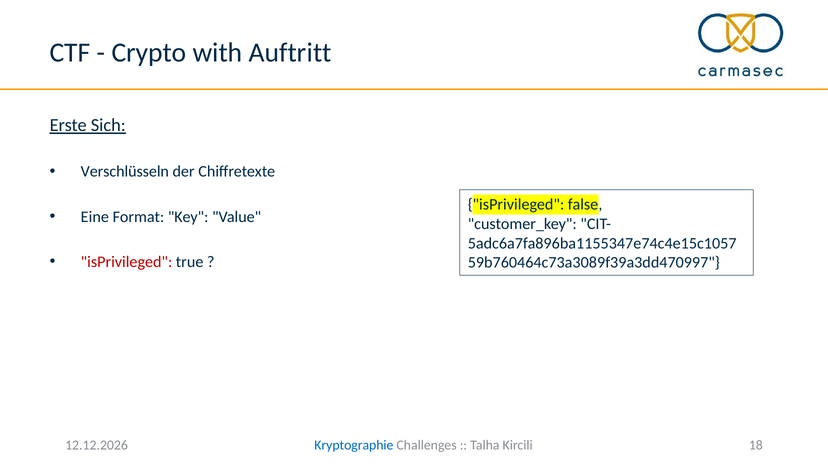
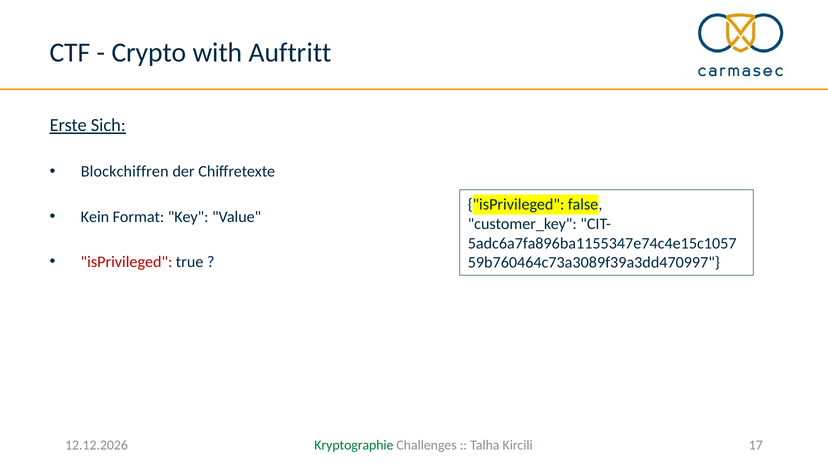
Verschlüsseln: Verschlüsseln -> Blockchiffren (125, 171)
Eine: Eine -> Kein (95, 217)
Kryptographie colour: blue -> green (354, 445)
18: 18 -> 17 (756, 445)
